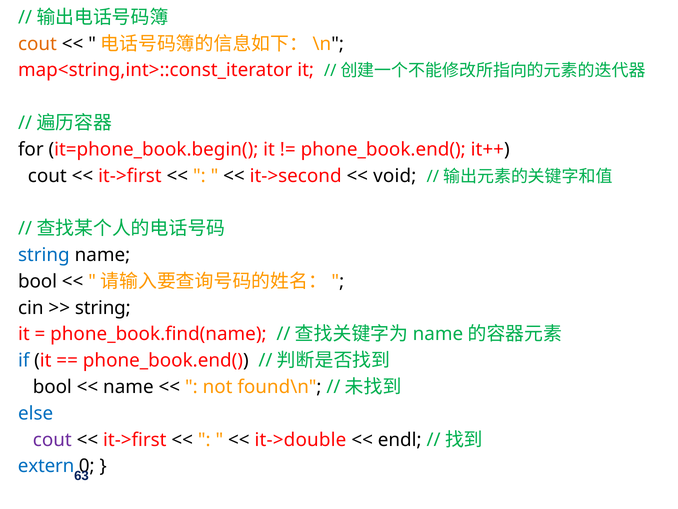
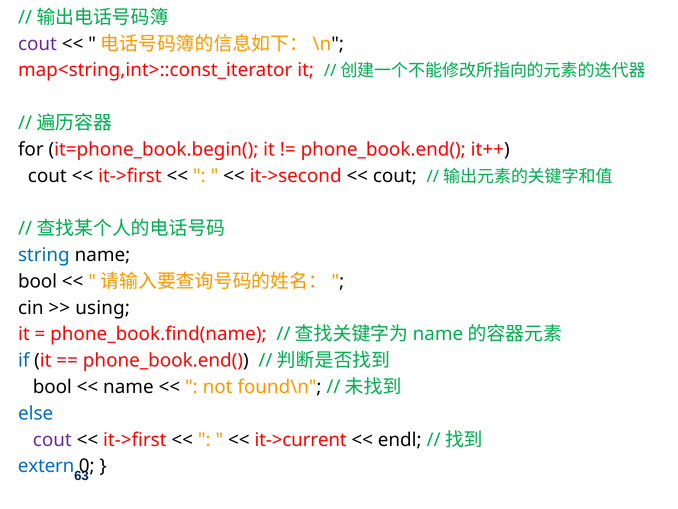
cout colour: orange -> purple (37, 44)
void: void -> cout (395, 176)
string: string -> using (103, 308)
it->double: it->double -> it->current (301, 439)
